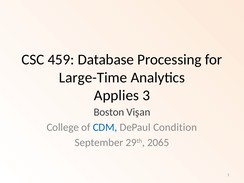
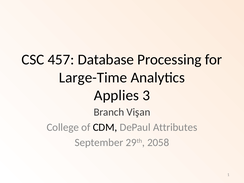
459: 459 -> 457 (61, 60)
Boston: Boston -> Branch (109, 112)
CDM colour: blue -> black (105, 127)
Condition: Condition -> Attributes (175, 127)
2065: 2065 -> 2058 (158, 143)
